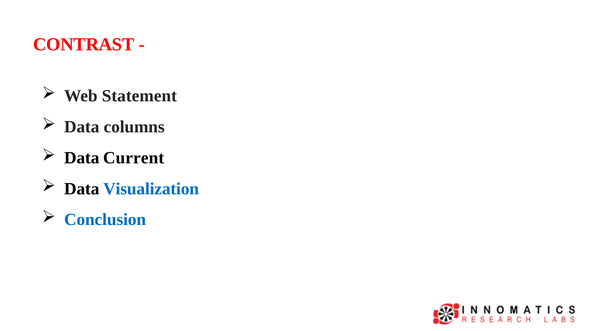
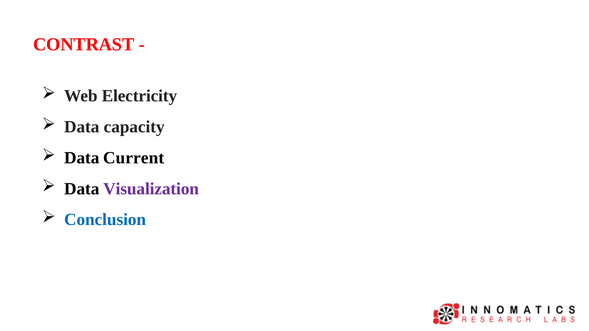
Statement: Statement -> Electricity (139, 96)
columns: columns -> capacity (134, 127)
Visualization colour: blue -> purple (151, 189)
